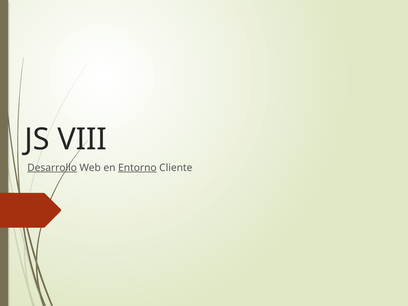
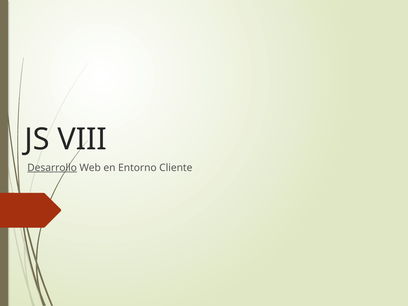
Entorno underline: present -> none (137, 168)
